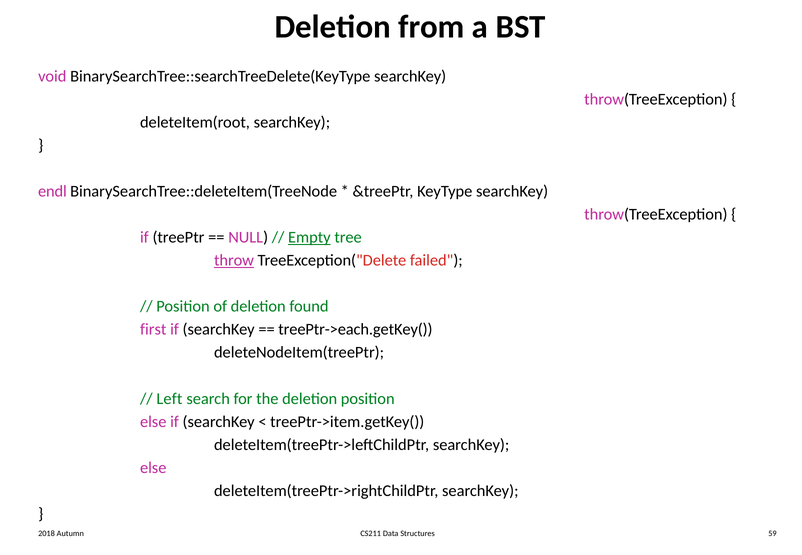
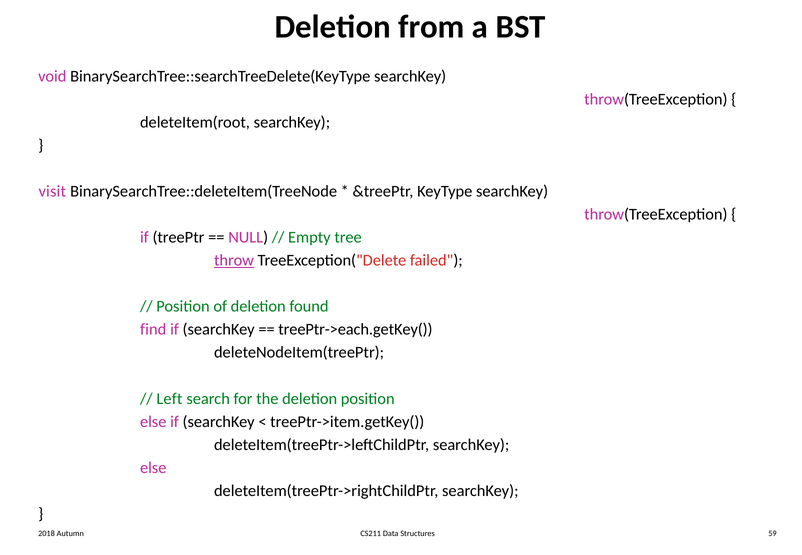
endl: endl -> visit (52, 192)
Empty underline: present -> none (309, 238)
first: first -> find (153, 330)
